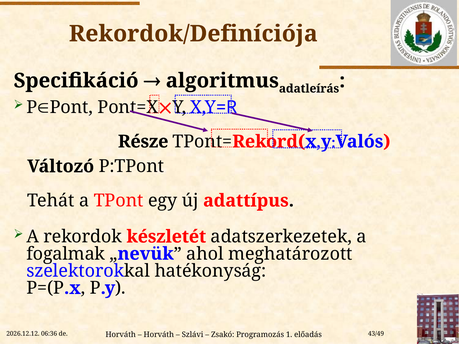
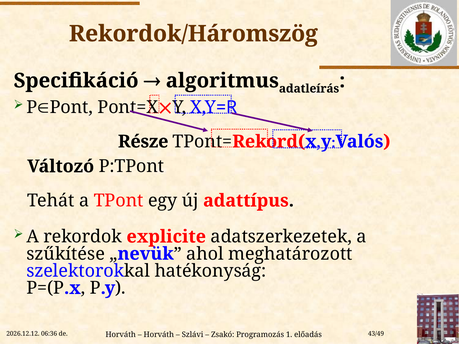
Rekordok/Definíciója: Rekordok/Definíciója -> Rekordok/Háromszög (193, 34)
készletét: készletét -> explicite (166, 237)
fogalmak: fogalmak -> szűkítése (66, 254)
